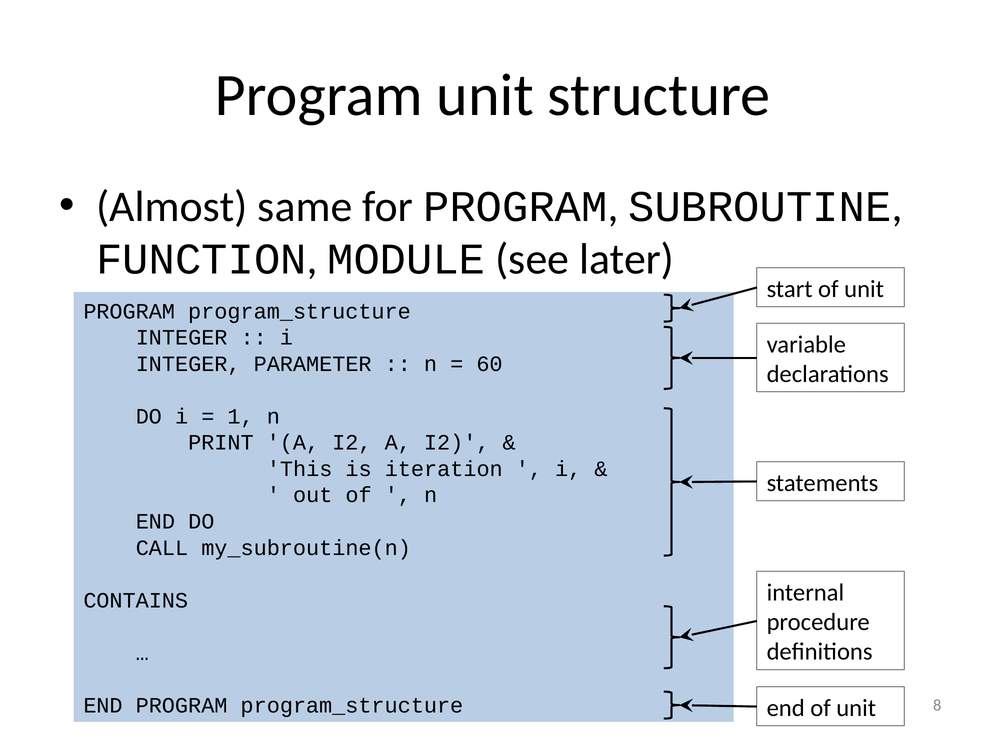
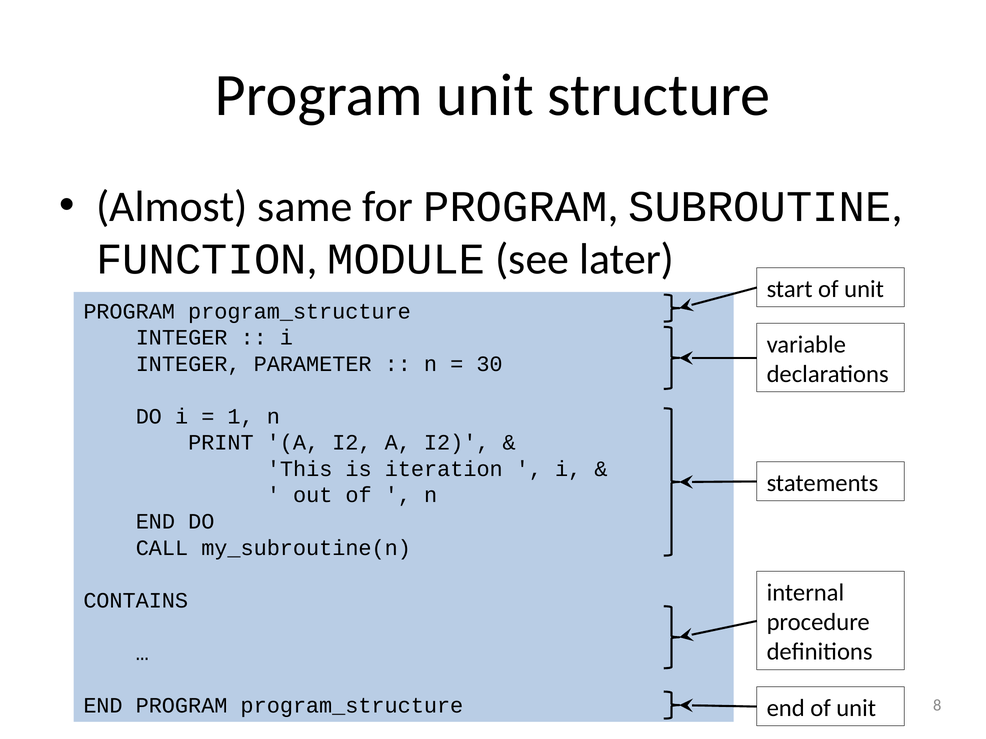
60: 60 -> 30 (490, 364)
